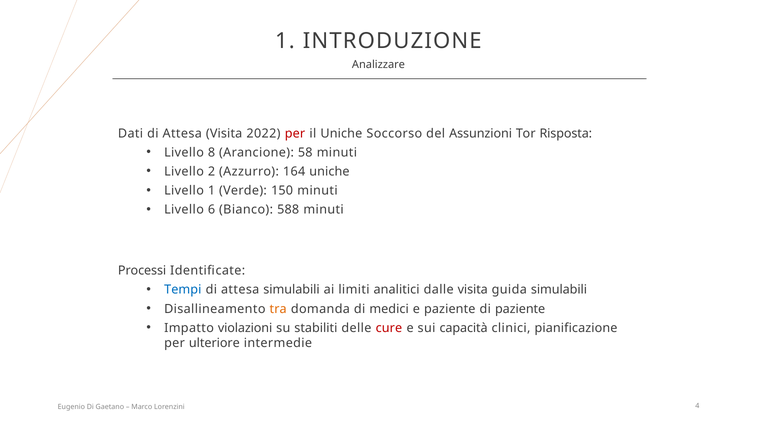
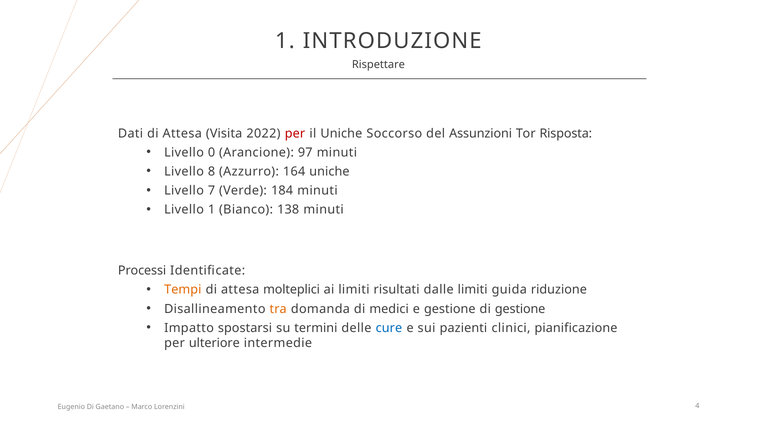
Analizzare: Analizzare -> Rispettare (378, 65)
8: 8 -> 0 (212, 152)
58: 58 -> 97 (305, 152)
2: 2 -> 8 (212, 171)
Livello 1: 1 -> 7 (212, 190)
150: 150 -> 184 (282, 190)
Livello 6: 6 -> 1 (212, 210)
588: 588 -> 138 (288, 210)
Tempi colour: blue -> orange (183, 290)
attesa simulabili: simulabili -> molteplici (292, 290)
analitici: analitici -> risultati (397, 290)
dalle visita: visita -> limiti (473, 290)
guida simulabili: simulabili -> riduzione (559, 290)
e paziente: paziente -> gestione (450, 309)
di paziente: paziente -> gestione (520, 309)
violazioni: violazioni -> spostarsi (245, 328)
stabiliti: stabiliti -> termini (316, 328)
cure colour: red -> blue (389, 328)
capacità: capacità -> pazienti (463, 328)
